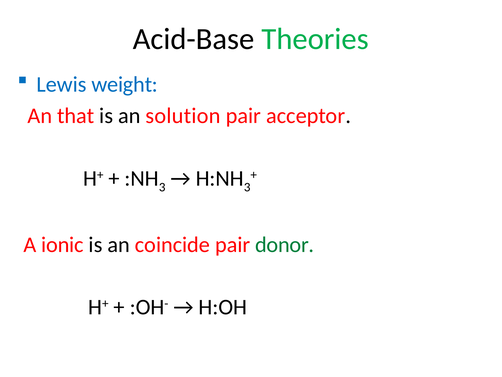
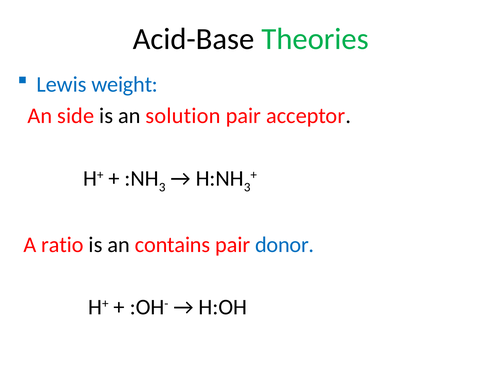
that: that -> side (76, 116)
ionic: ionic -> ratio (62, 244)
coincide: coincide -> contains (173, 244)
donor colour: green -> blue (285, 244)
